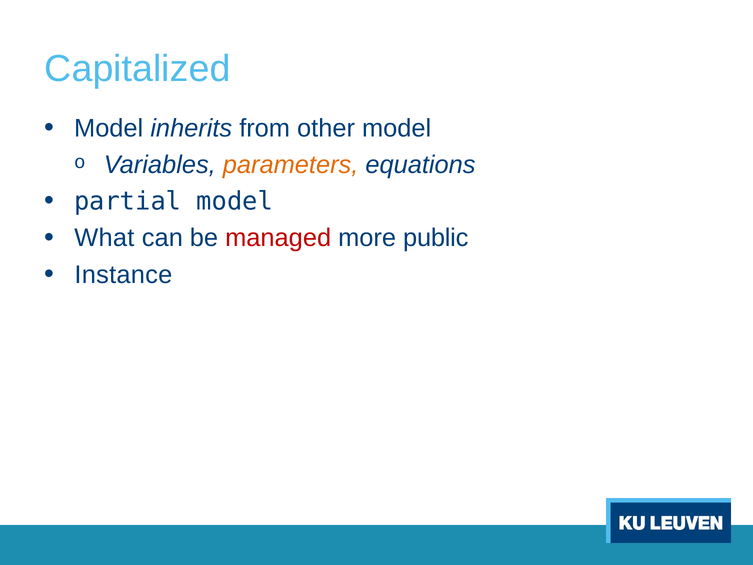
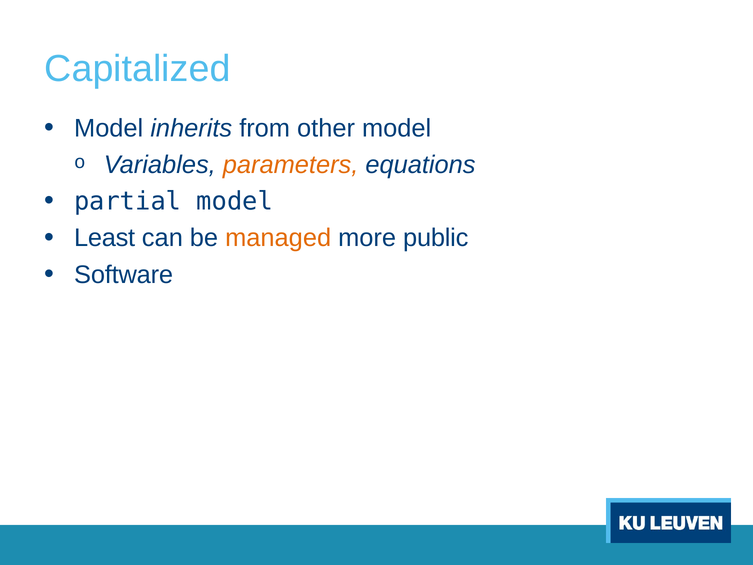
What: What -> Least (105, 238)
managed colour: red -> orange (278, 238)
Instance: Instance -> Software (124, 275)
